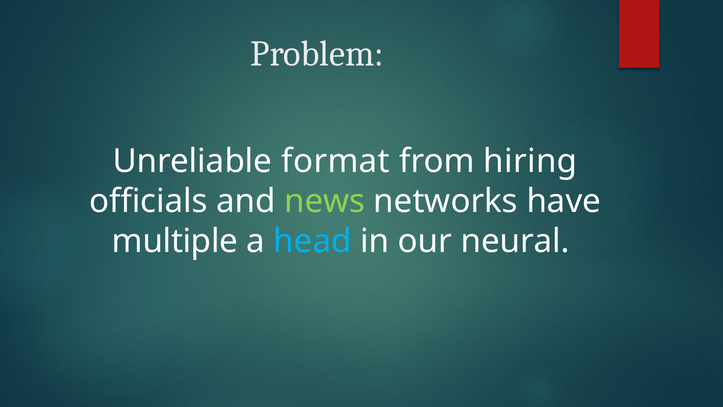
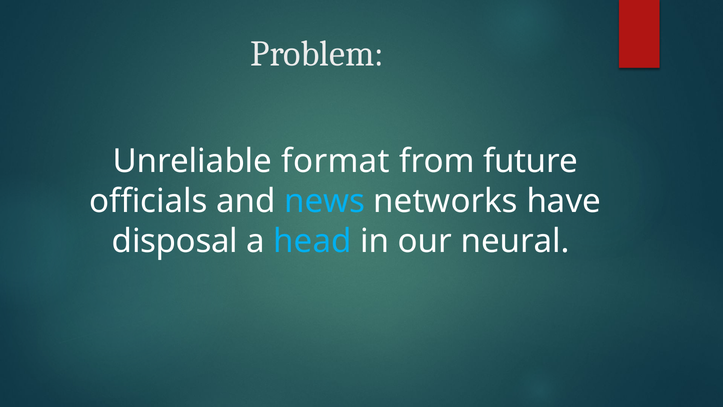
hiring: hiring -> future (531, 161)
news colour: light green -> light blue (325, 201)
multiple: multiple -> disposal (175, 241)
